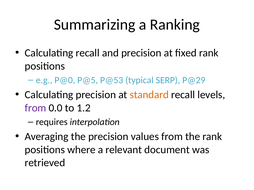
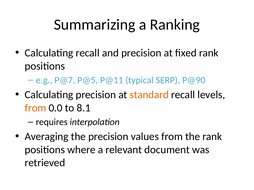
P@0: P@0 -> P@7 (65, 80)
P@53: P@53 -> P@11 (112, 80)
P@29: P@29 -> P@90 (194, 80)
from colour: purple -> orange (36, 108)
1.2: 1.2 -> 8.1 (84, 108)
